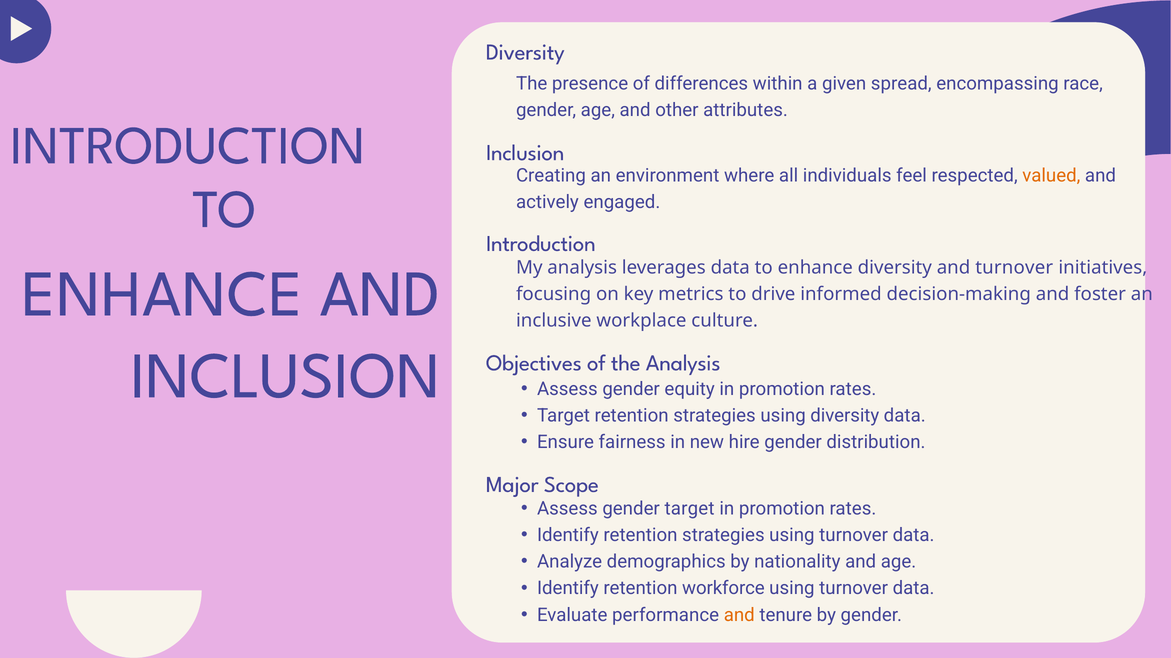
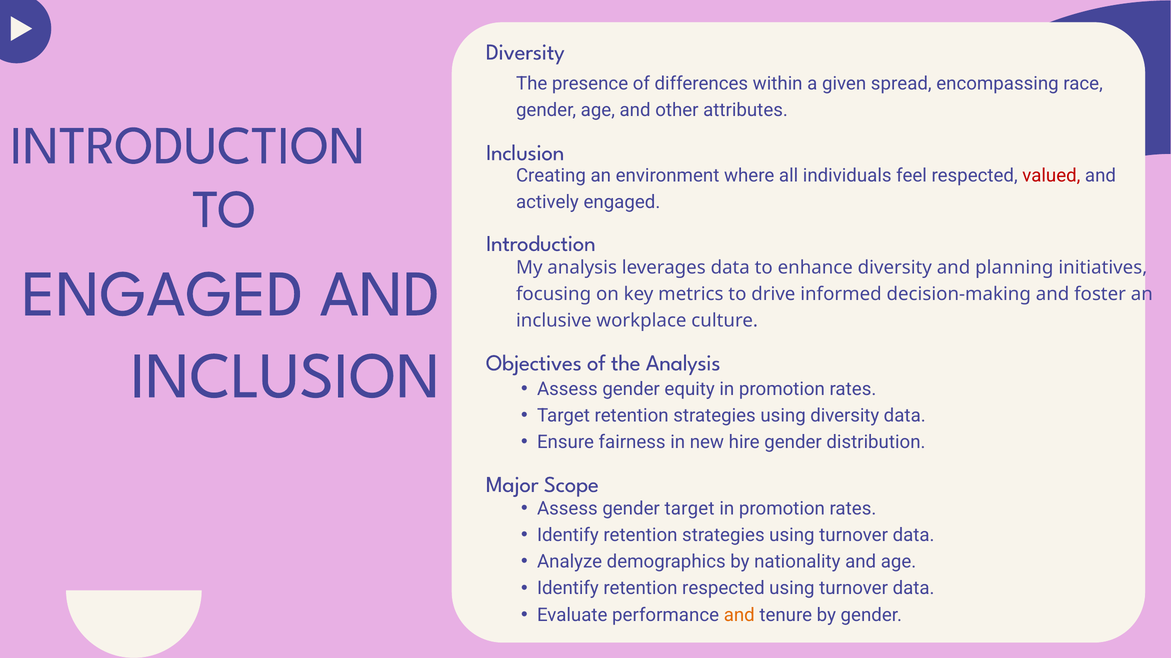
valued colour: orange -> red (1051, 176)
and turnover: turnover -> planning (1014, 268)
ENHANCE: ENHANCE -> ENGAGED (163, 294)
retention workforce: workforce -> respected (723, 589)
